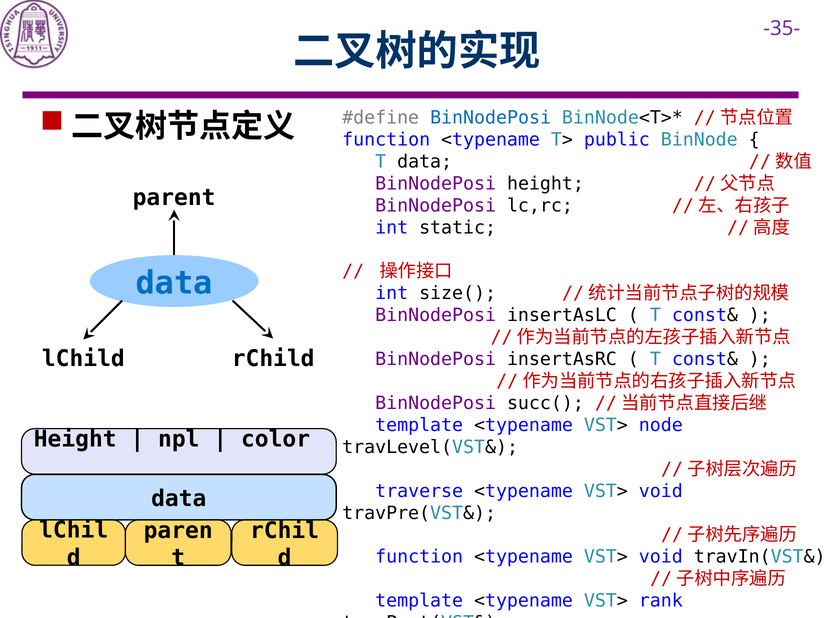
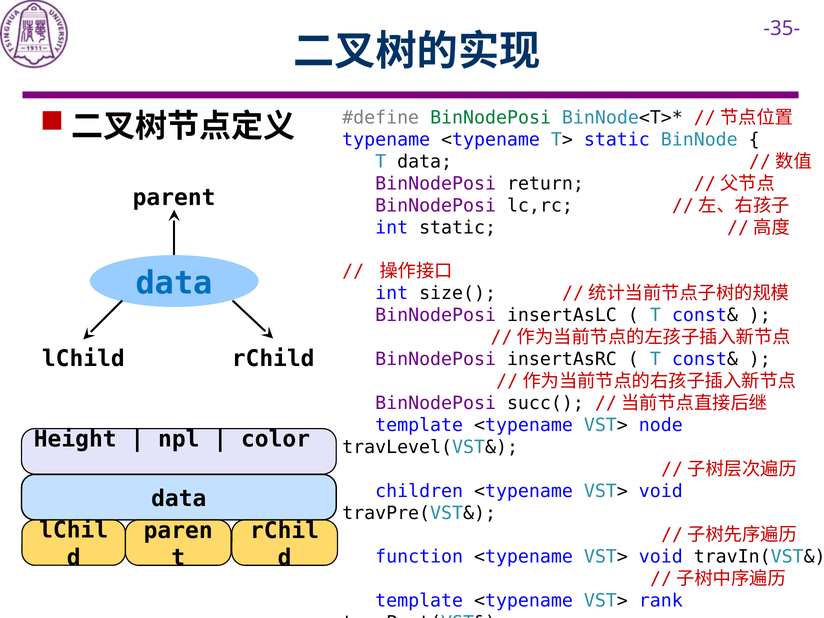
BinNodePosi colour: blue -> green (491, 118)
function: function -> typename (386, 140)
T> public: public -> static (617, 140)
BinNodePosi height: height -> return (545, 184)
traverse: traverse -> children (419, 491)
